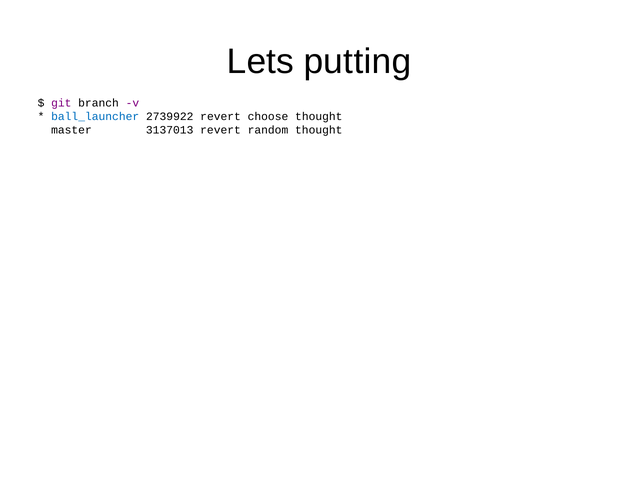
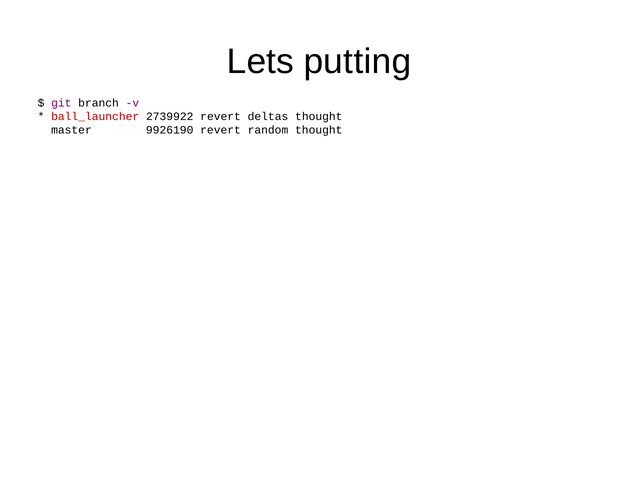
ball_launcher colour: blue -> red (95, 117)
choose: choose -> deltas (268, 117)
3137013: 3137013 -> 9926190 (170, 130)
